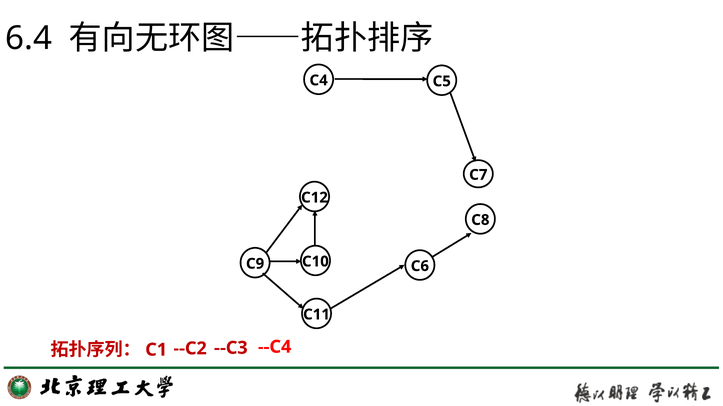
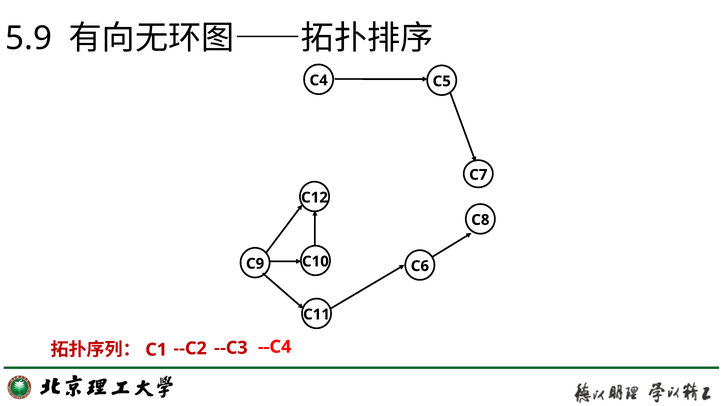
6.4: 6.4 -> 5.9 (29, 38)
